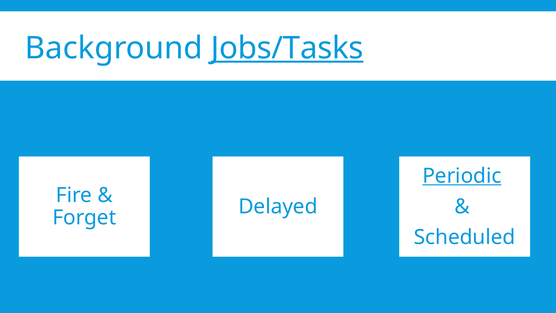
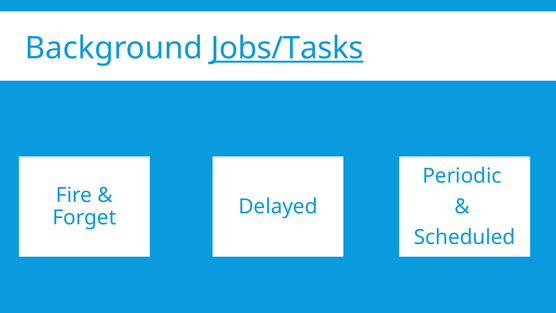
Periodic underline: present -> none (462, 176)
